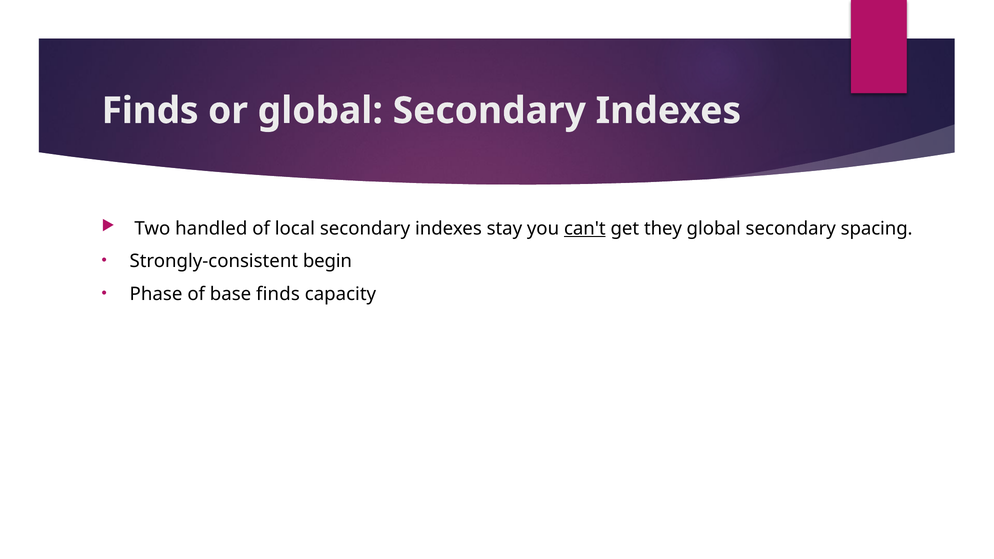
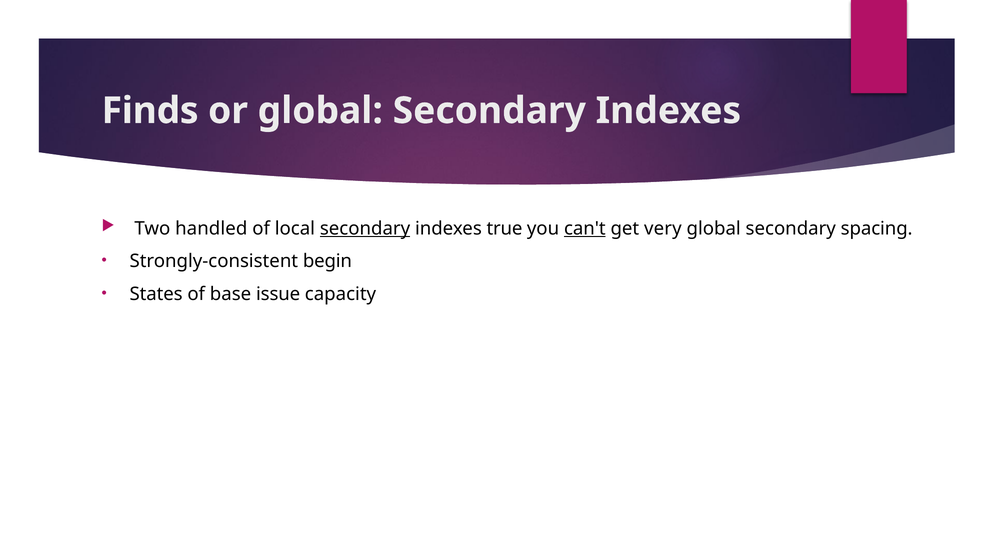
secondary underline: none -> present (365, 228)
stay: stay -> true (504, 228)
they: they -> very (663, 228)
Phase: Phase -> States (156, 294)
base finds: finds -> issue (278, 294)
